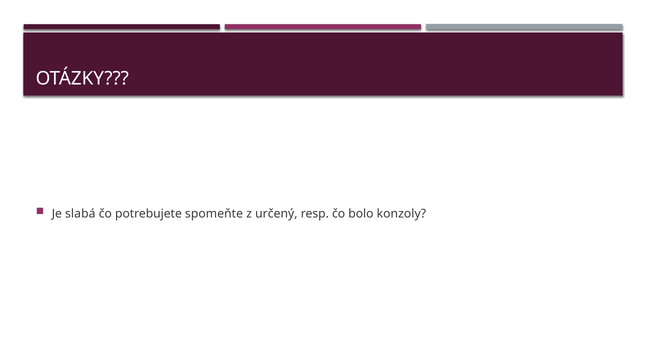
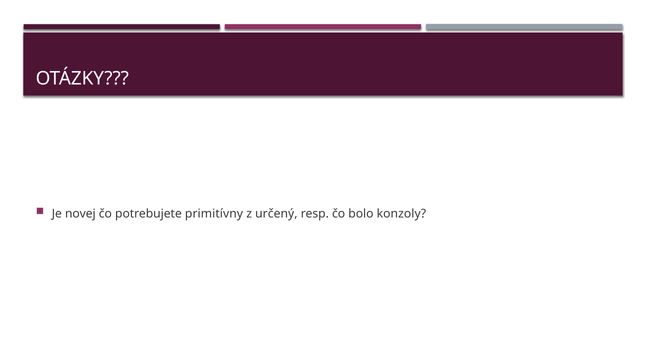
slabá: slabá -> novej (80, 214)
spomeňte: spomeňte -> primitívny (214, 214)
